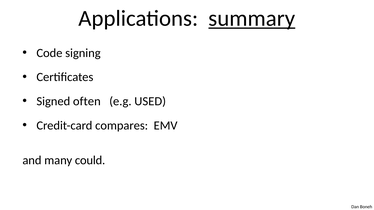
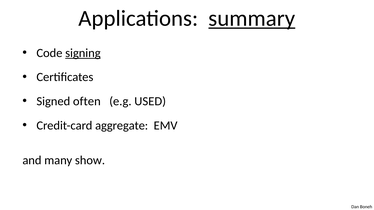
signing underline: none -> present (83, 53)
compares: compares -> aggregate (122, 126)
could: could -> show (90, 161)
